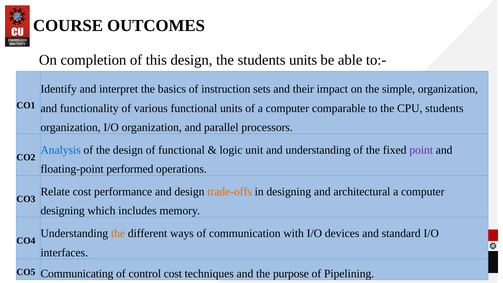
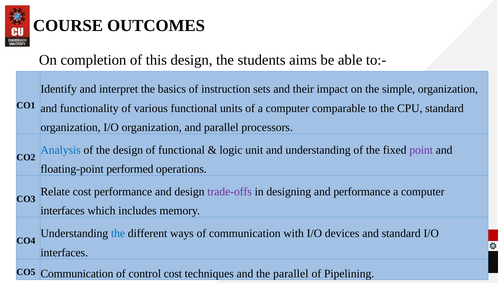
students units: units -> aims (303, 60)
CPU students: students -> standard (444, 108)
trade-offs colour: orange -> purple (230, 192)
and architectural: architectural -> performance (362, 192)
designing: designing -> interfaces (63, 211)
the colour: orange -> blue (118, 233)
CO5 Communicating: Communicating -> Communication (77, 273)
the purpose: purpose -> parallel (291, 273)
